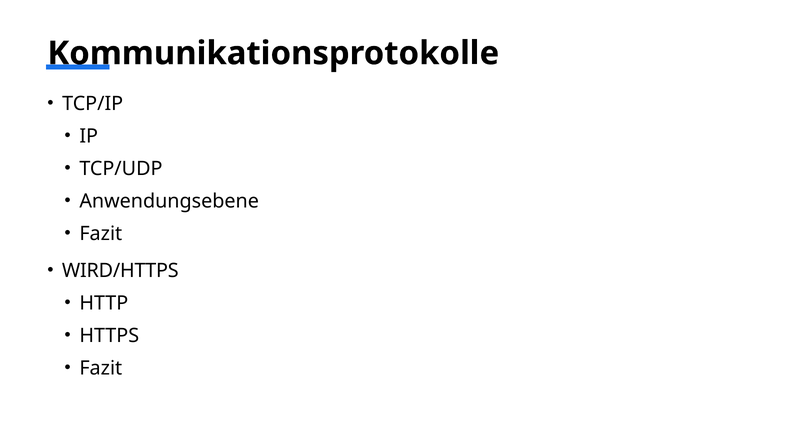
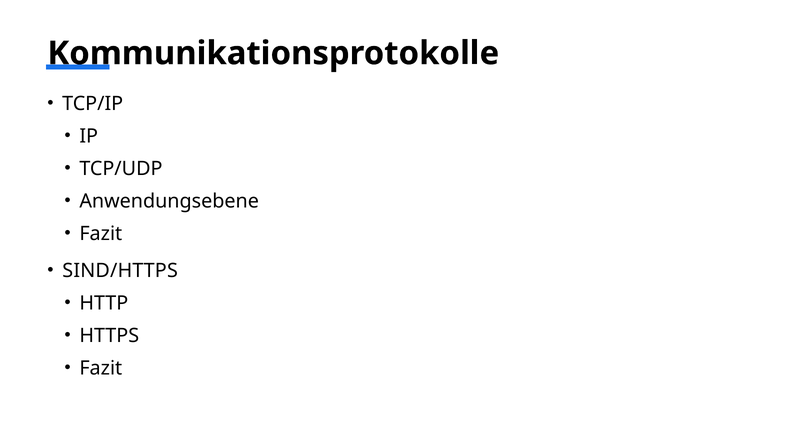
WIRD/HTTPS: WIRD/HTTPS -> SIND/HTTPS (120, 270)
